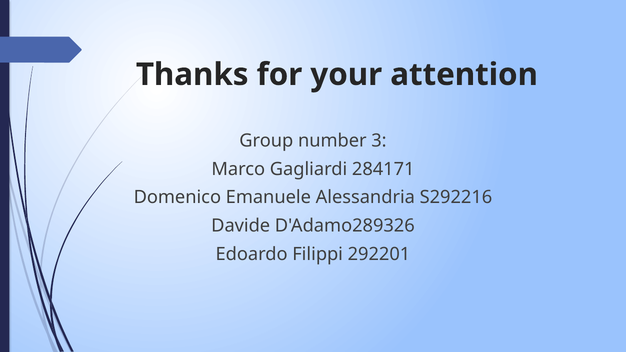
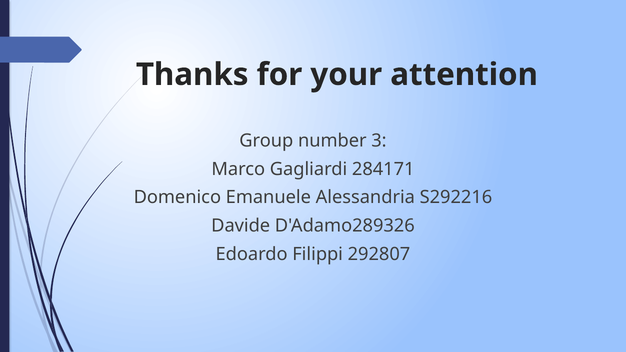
292201: 292201 -> 292807 (379, 254)
